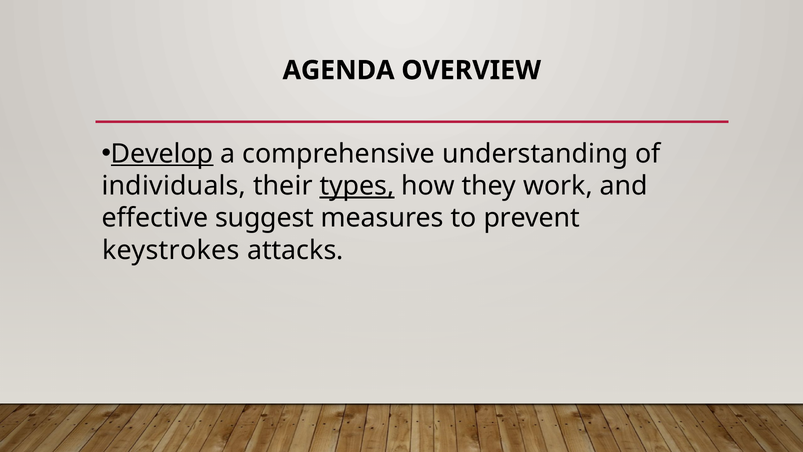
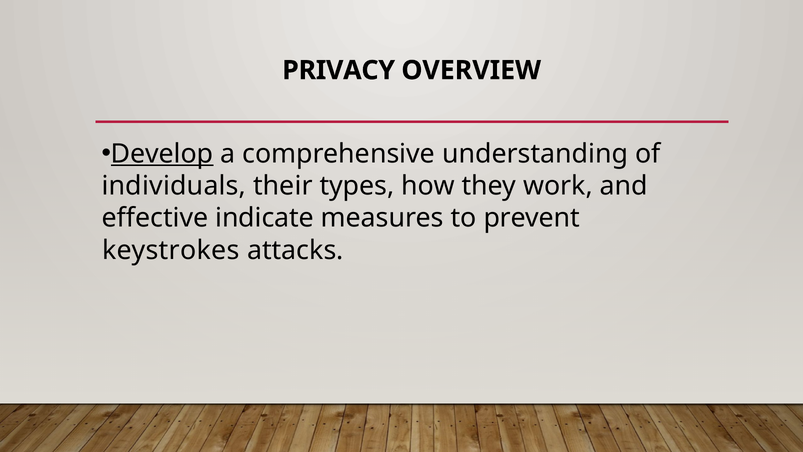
AGENDA: AGENDA -> PRIVACY (339, 70)
types underline: present -> none (357, 186)
suggest: suggest -> indicate (265, 218)
